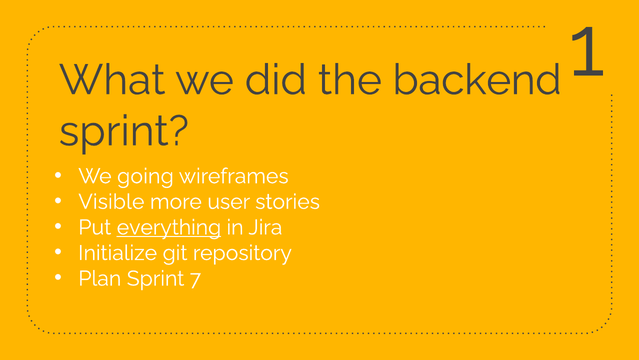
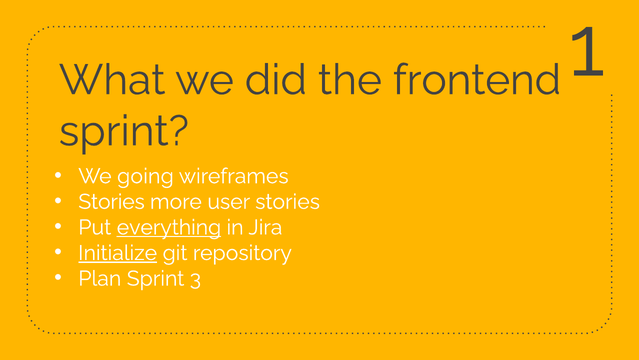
backend: backend -> frontend (477, 80)
Visible: Visible -> Stories (112, 201)
Initialize underline: none -> present (118, 253)
7: 7 -> 3 (195, 278)
